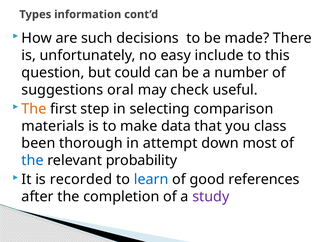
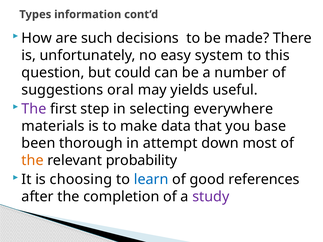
include: include -> system (219, 55)
check: check -> yields (190, 90)
The colour: orange -> purple (34, 109)
comparison: comparison -> everywhere (233, 109)
class: class -> base (270, 126)
the colour: blue -> orange (33, 161)
recorded: recorded -> choosing (81, 180)
